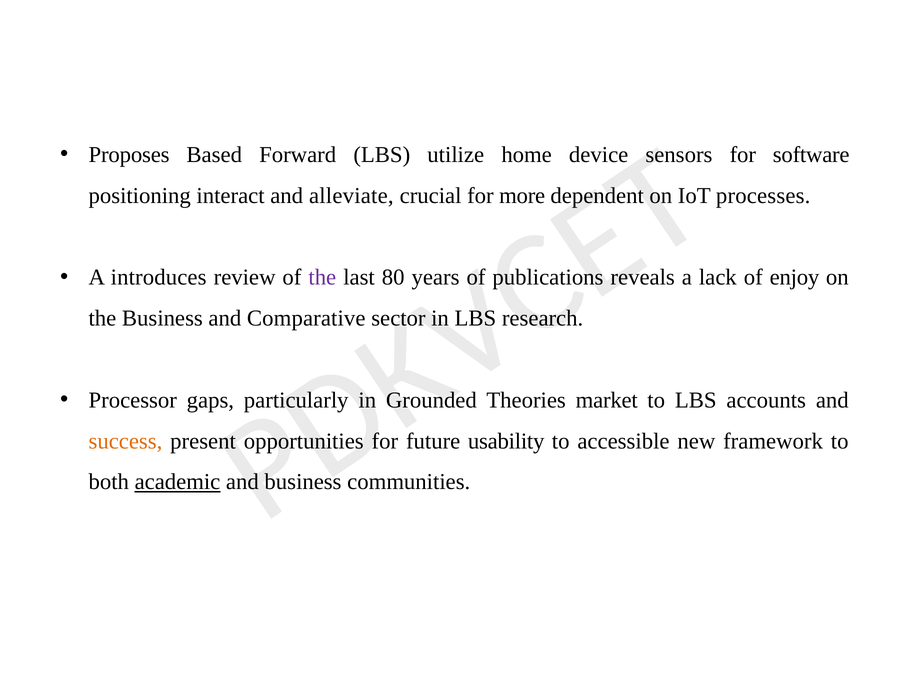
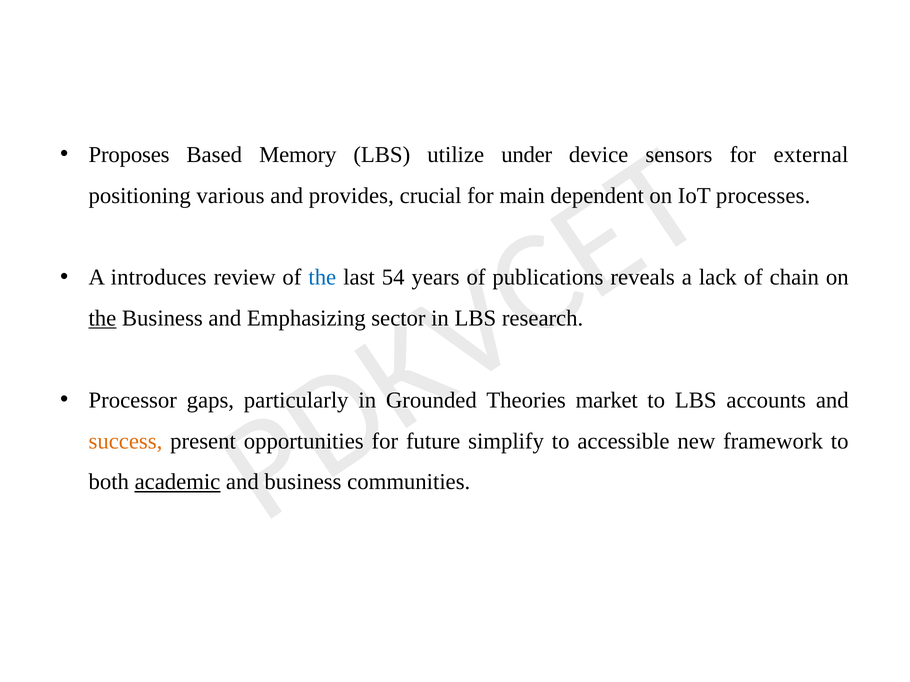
Forward: Forward -> Memory (298, 155)
home: home -> under (527, 155)
software: software -> external (811, 155)
interact: interact -> various (230, 196)
alleviate: alleviate -> provides (351, 196)
more: more -> main (522, 196)
the colour: purple -> blue (322, 278)
80: 80 -> 54 (393, 278)
enjoy: enjoy -> chain (794, 278)
the underline: none -> present (102, 319)
Comparative: Comparative -> Emphasizing (306, 319)
usability: usability -> simplify (506, 441)
